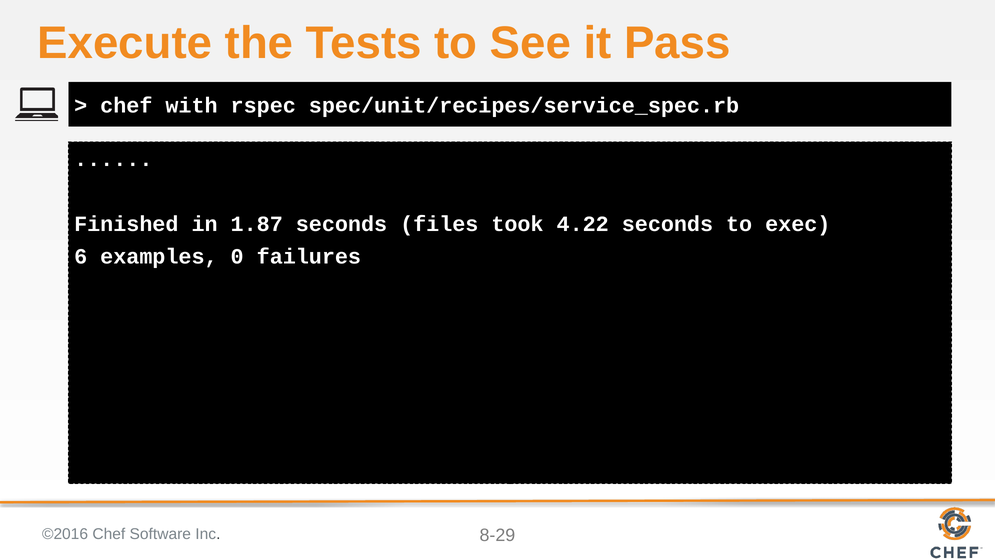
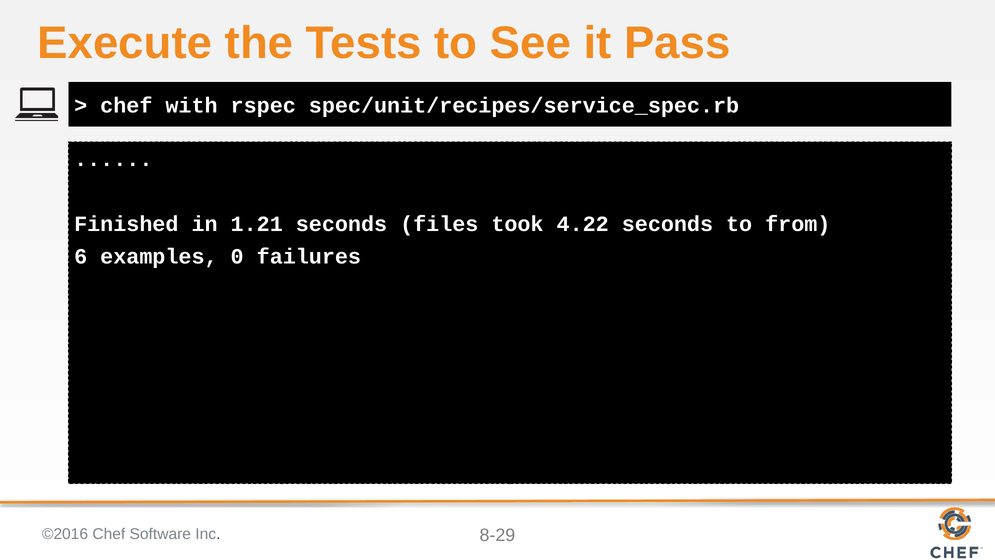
1.87: 1.87 -> 1.21 (257, 224)
exec: exec -> from (798, 224)
